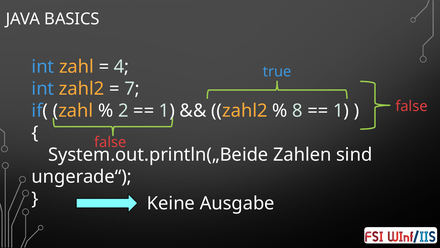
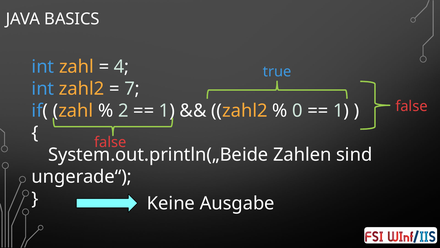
8: 8 -> 0 (297, 111)
